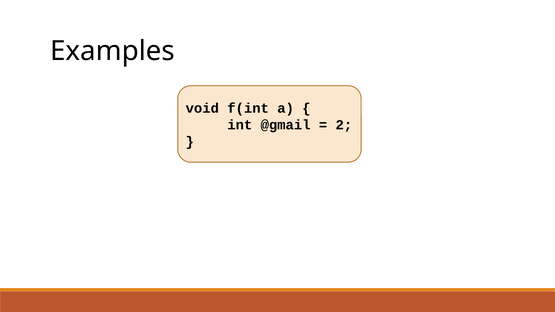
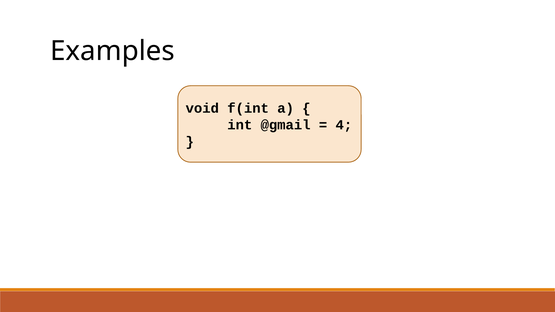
2: 2 -> 4 (344, 125)
